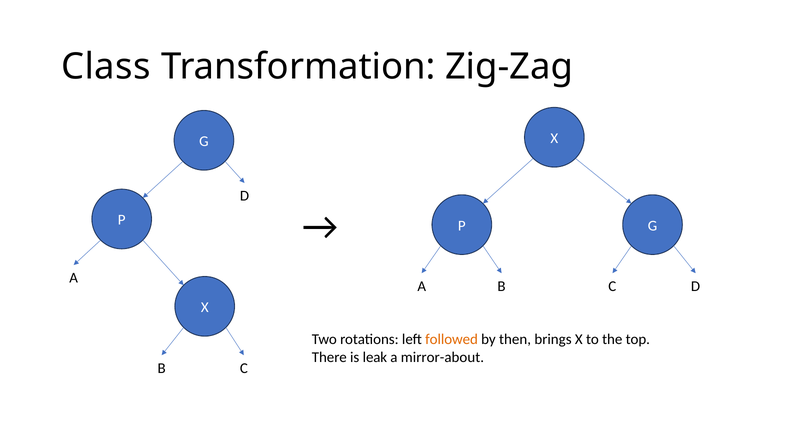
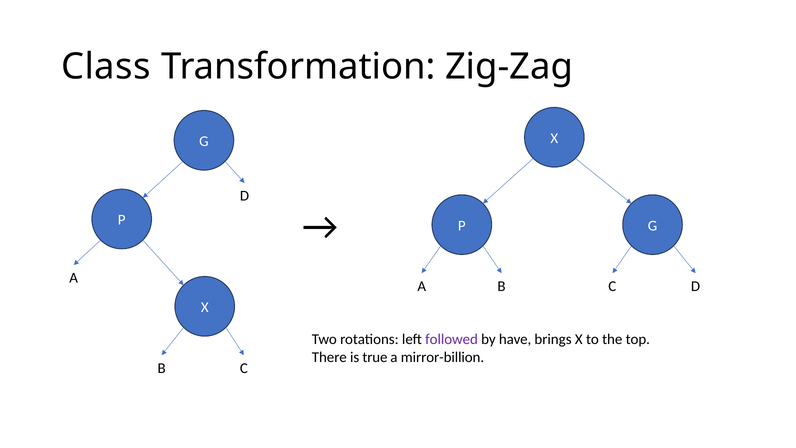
followed colour: orange -> purple (452, 339)
then: then -> have (515, 339)
leak: leak -> true (375, 357)
mirror-about: mirror-about -> mirror-billion (443, 357)
